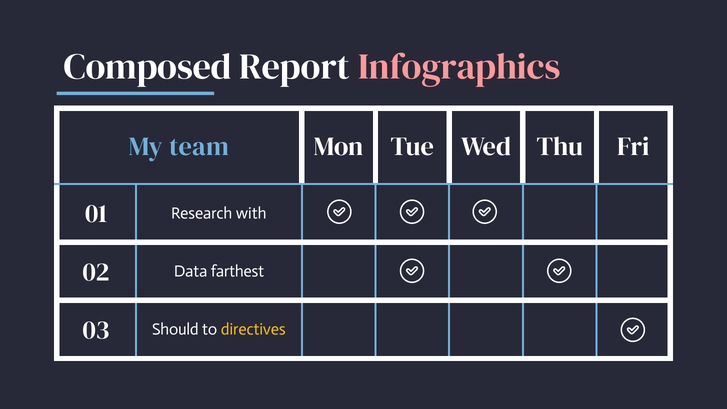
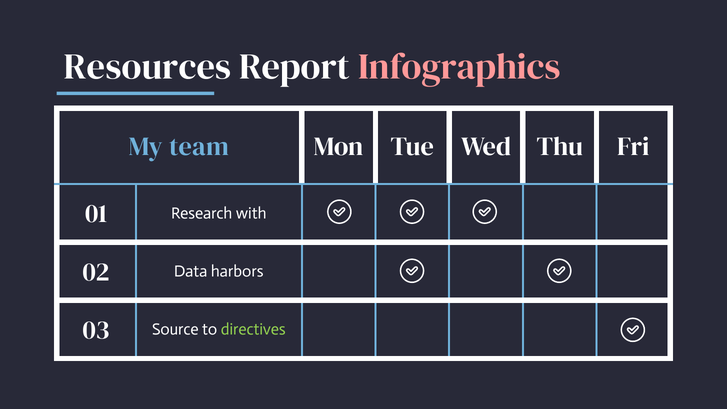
Composed: Composed -> Resources (148, 67)
farthest: farthest -> harbors (237, 271)
Should: Should -> Source (175, 330)
directives colour: yellow -> light green (253, 330)
